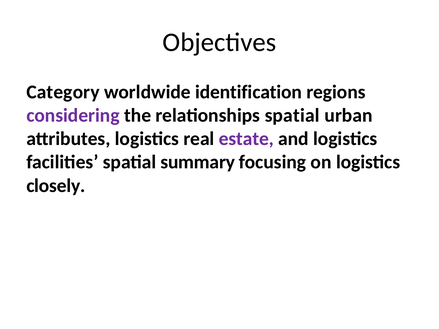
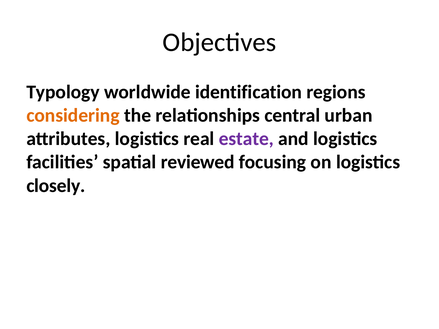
Category: Category -> Typology (63, 92)
considering colour: purple -> orange (73, 116)
relationships spatial: spatial -> central (292, 116)
summary: summary -> reviewed (198, 162)
